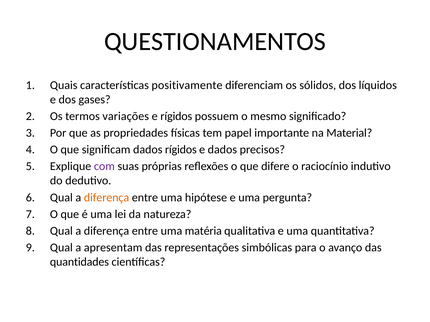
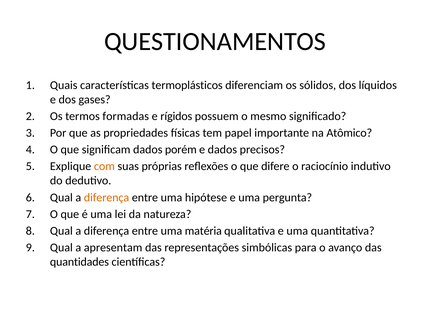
positivamente: positivamente -> termoplásticos (187, 85)
variações: variações -> formadas (126, 116)
Material: Material -> Atômico (349, 133)
dados rígidos: rígidos -> porém (181, 150)
com colour: purple -> orange (104, 167)
